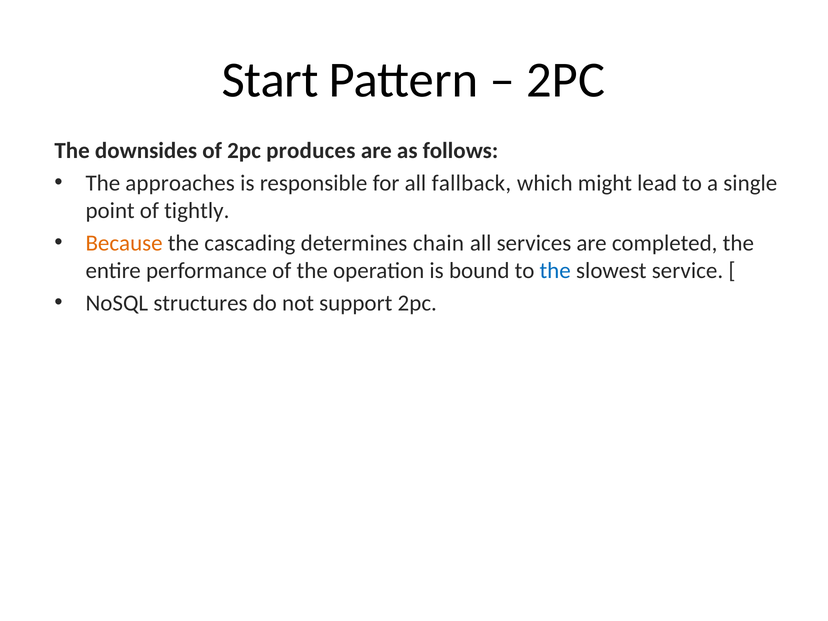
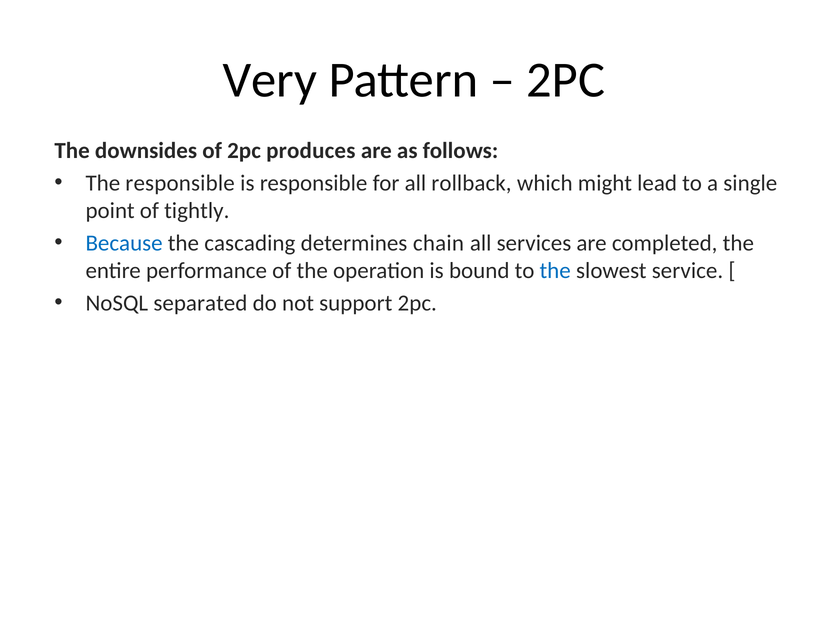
Start: Start -> Very (270, 80)
The approaches: approaches -> responsible (180, 183)
fallback: fallback -> rollback (471, 183)
Because colour: orange -> blue (124, 243)
structures: structures -> separated (200, 303)
